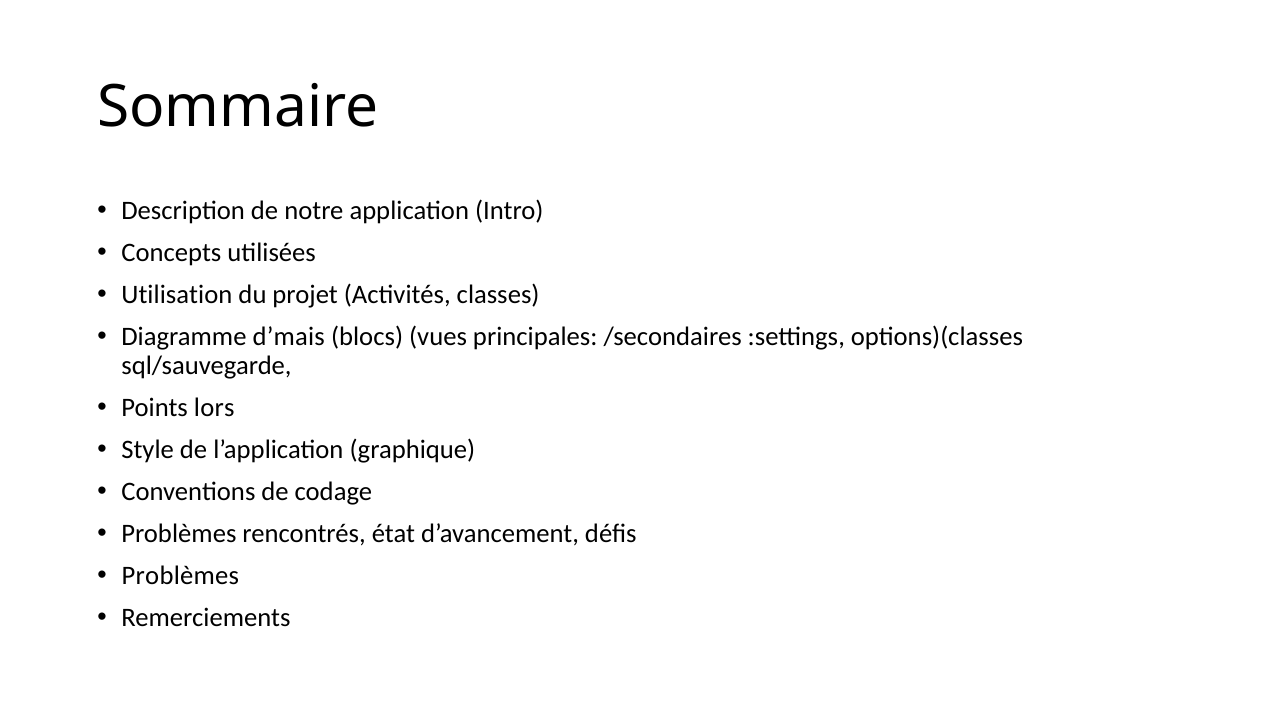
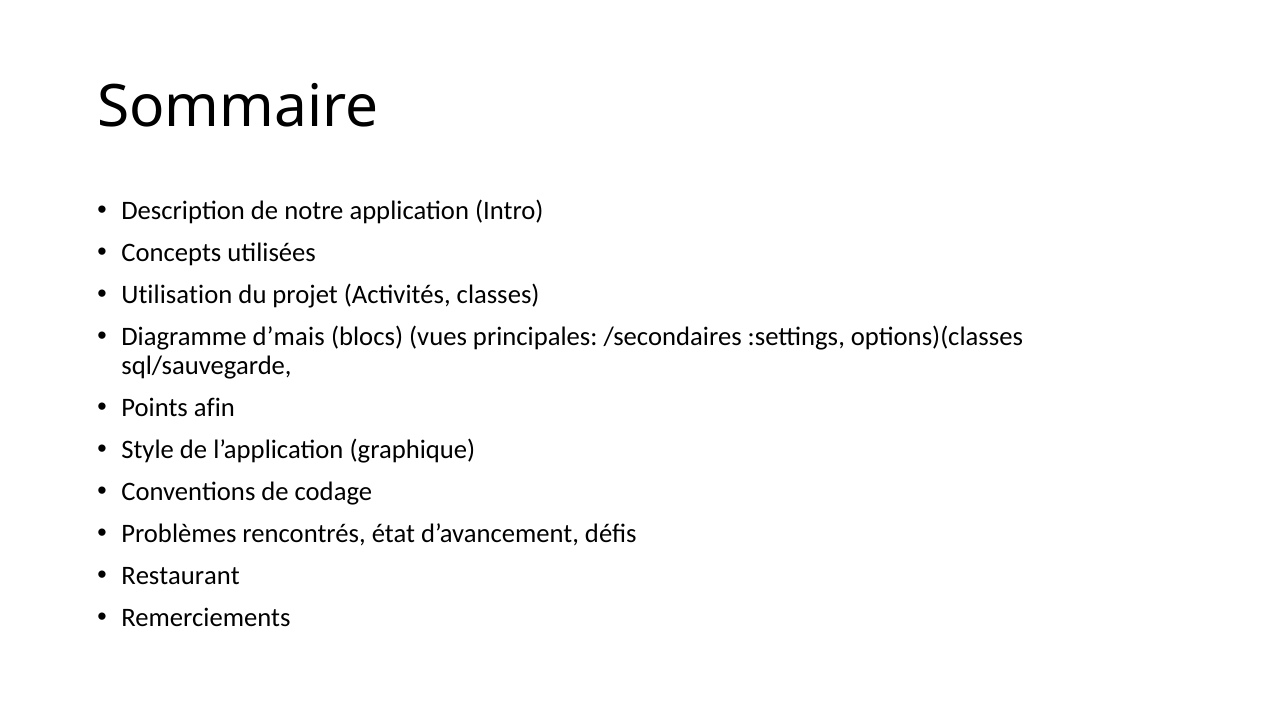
lors: lors -> afin (214, 407)
Problèmes: Problèmes -> Restaurant (181, 576)
